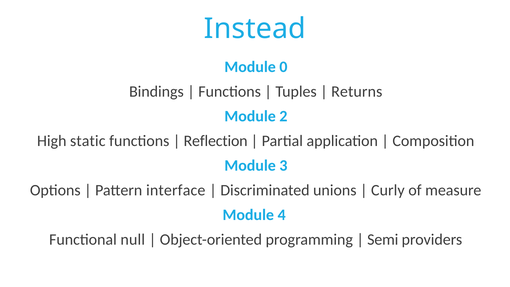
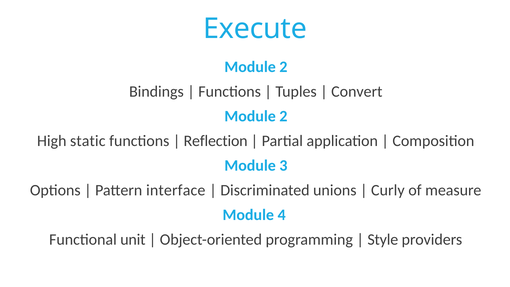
Instead: Instead -> Execute (255, 29)
0: 0 -> 2 (283, 67)
Returns: Returns -> Convert (357, 92)
null: null -> unit (133, 239)
Semi: Semi -> Style (383, 239)
